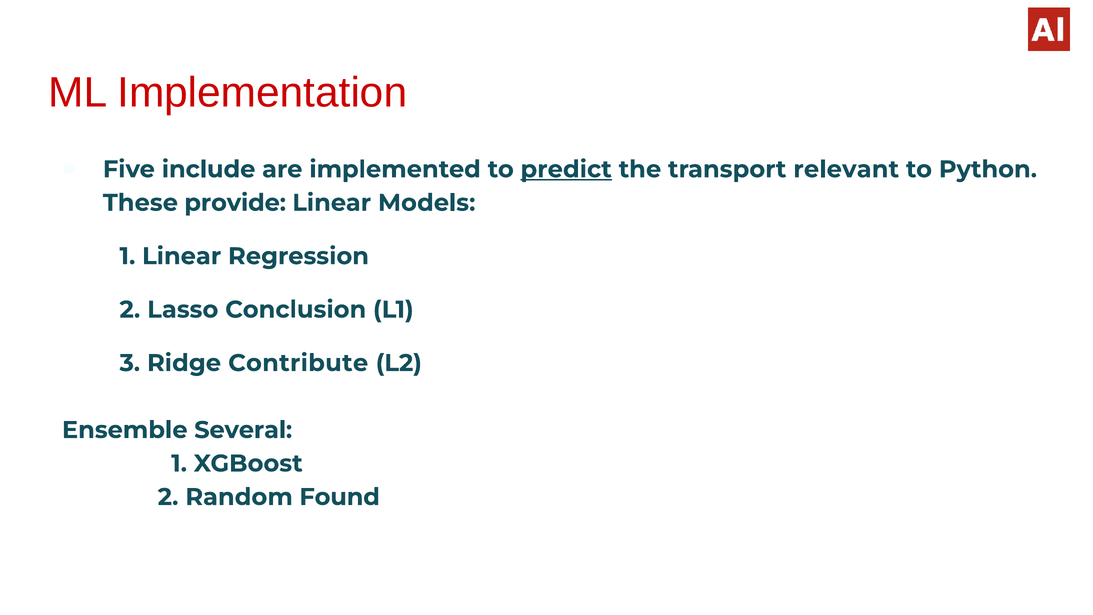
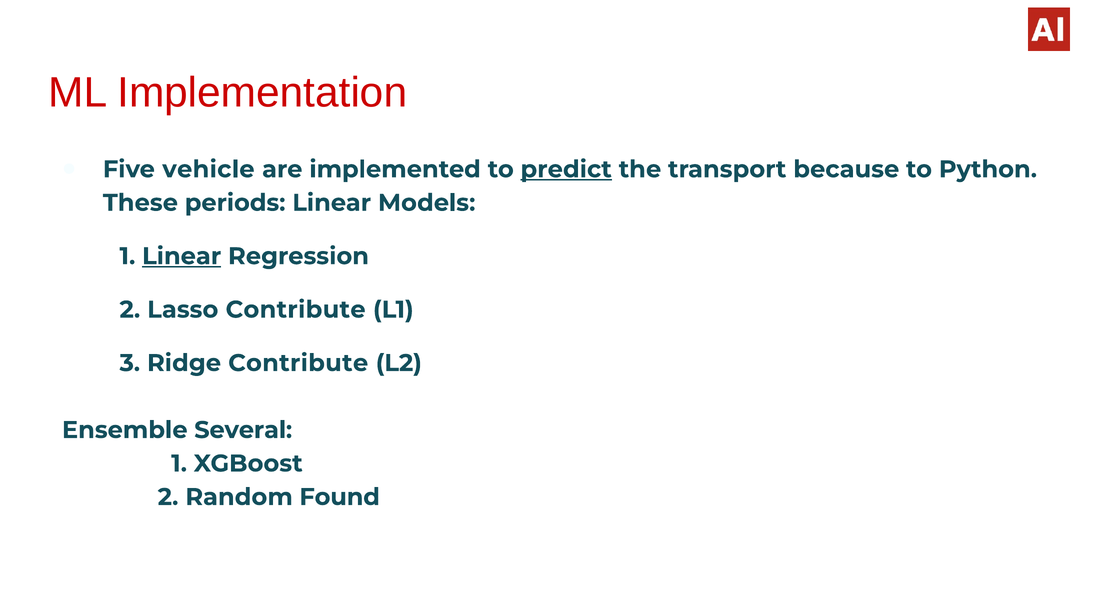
include: include -> vehicle (208, 169)
relevant: relevant -> because (846, 169)
provide: provide -> periods (235, 203)
Linear underline: none -> present (182, 256)
Lasso Conclusion: Conclusion -> Contribute (296, 310)
